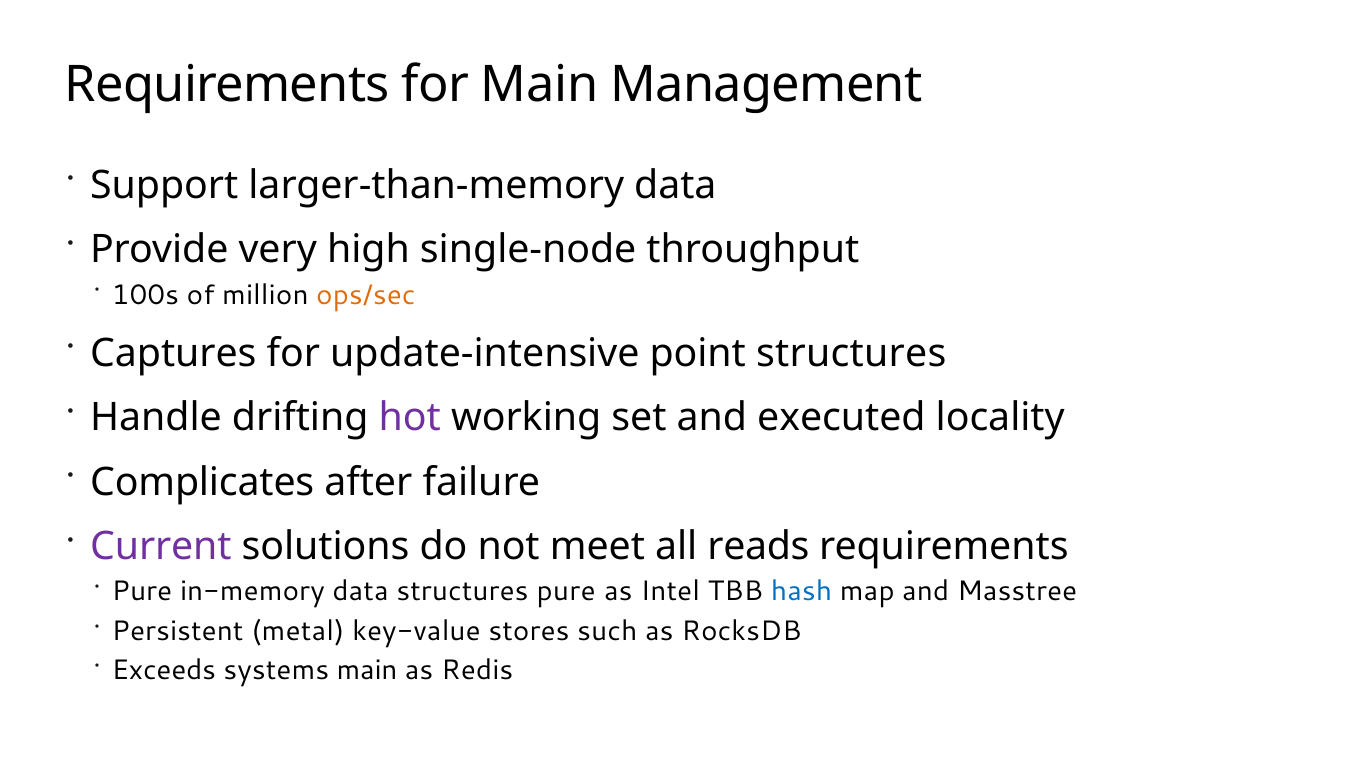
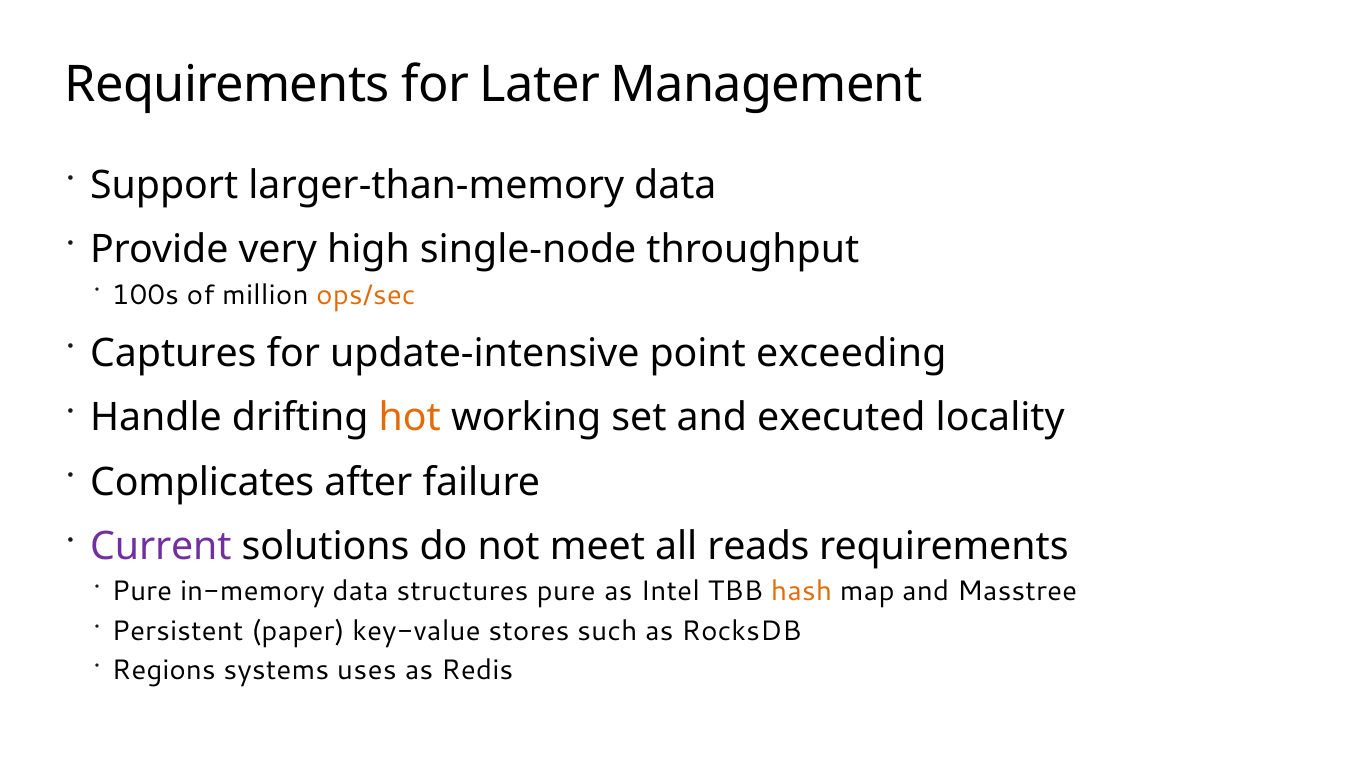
for Main: Main -> Later (540, 84)
point structures: structures -> exceeding (851, 353)
hot colour: purple -> orange (410, 417)
hash colour: blue -> orange (802, 591)
metal: metal -> paper (298, 631)
Exceeds: Exceeds -> Regions (164, 670)
systems main: main -> uses (367, 670)
